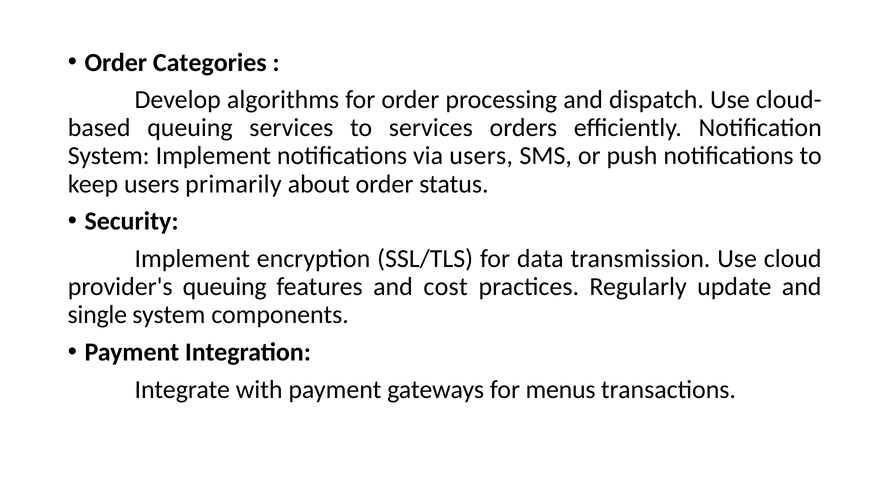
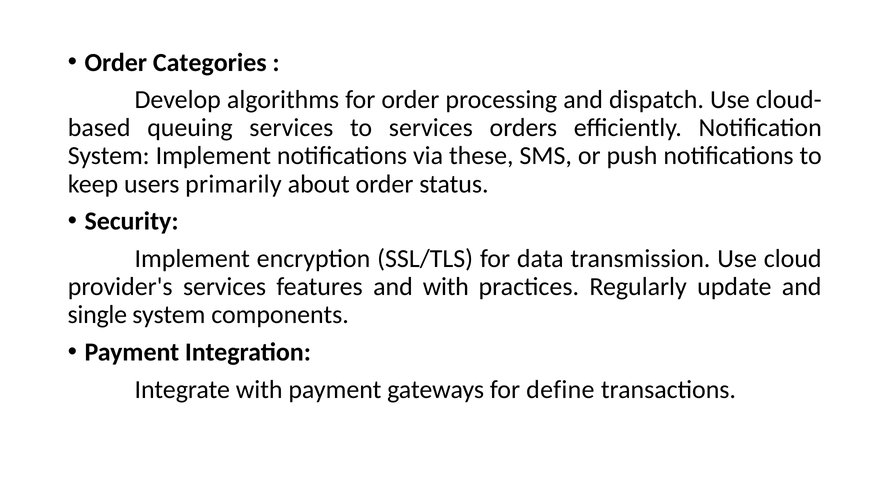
via users: users -> these (481, 156)
provider's queuing: queuing -> services (225, 286)
and cost: cost -> with (446, 286)
menus: menus -> define (560, 389)
